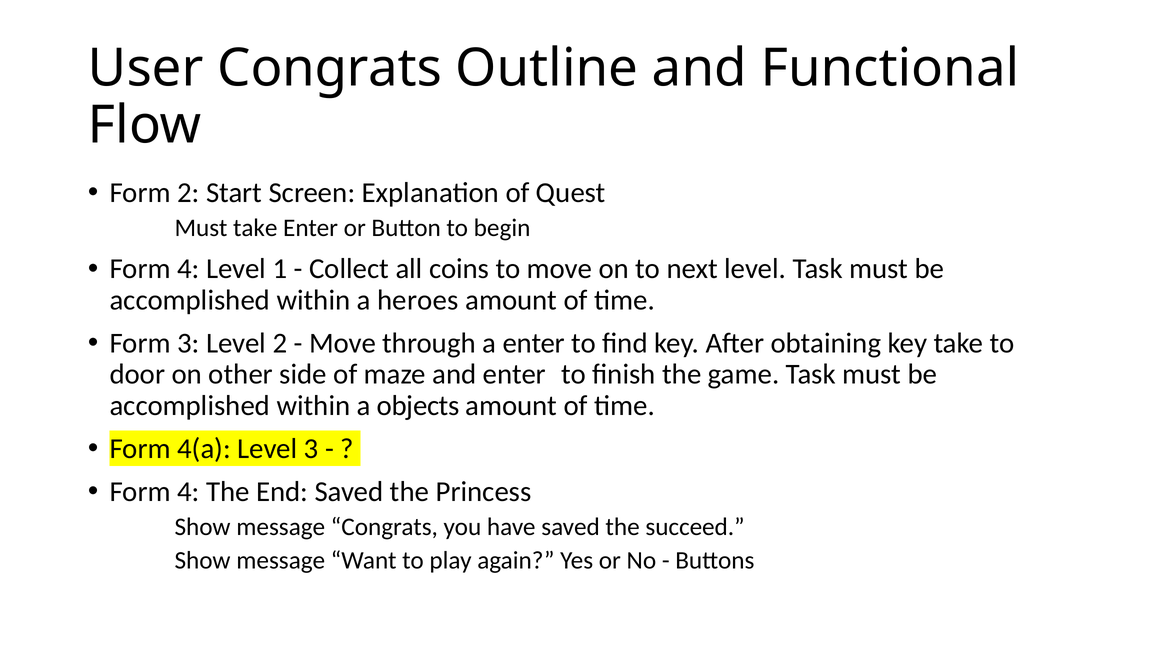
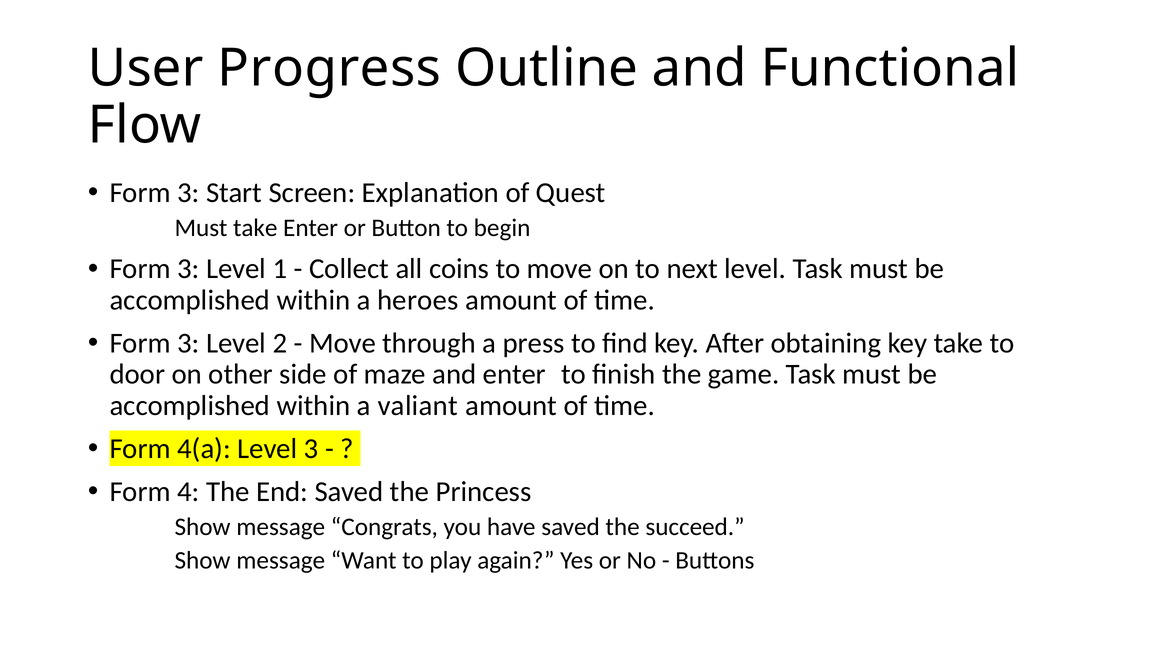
User Congrats: Congrats -> Progress (329, 68)
2: 2 -> 3 (188, 193)
4: 4 -> 3 (188, 269)
a enter: enter -> press (534, 343)
objects: objects -> valiant (418, 406)
